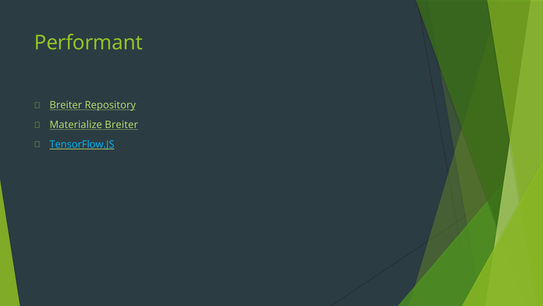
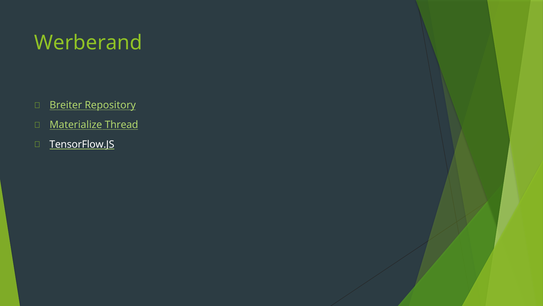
Performant: Performant -> Werberand (88, 43)
Materialize Breiter: Breiter -> Thread (122, 125)
TensorFlow.JS colour: light blue -> white (82, 144)
